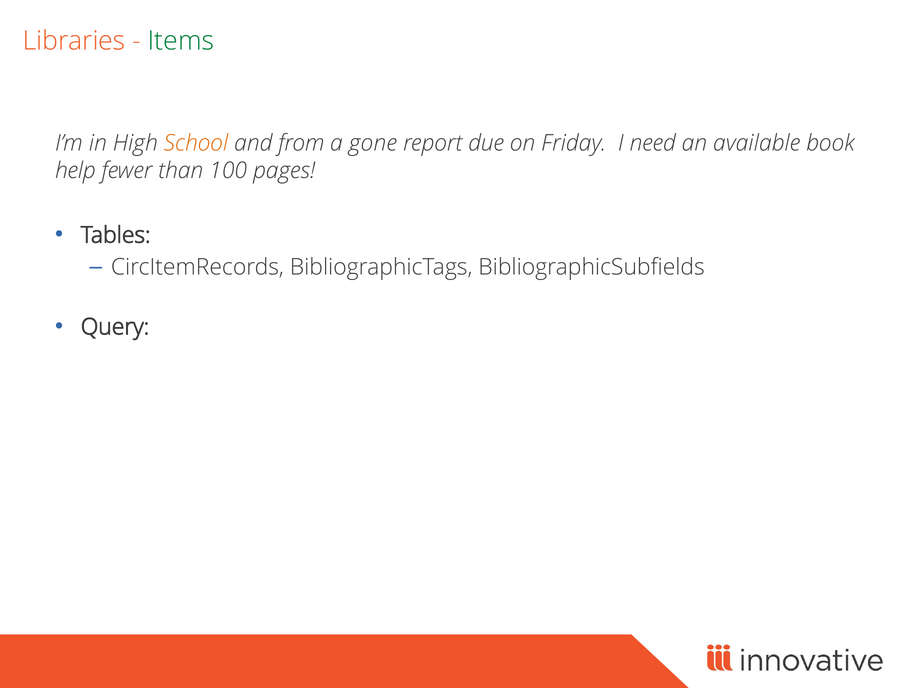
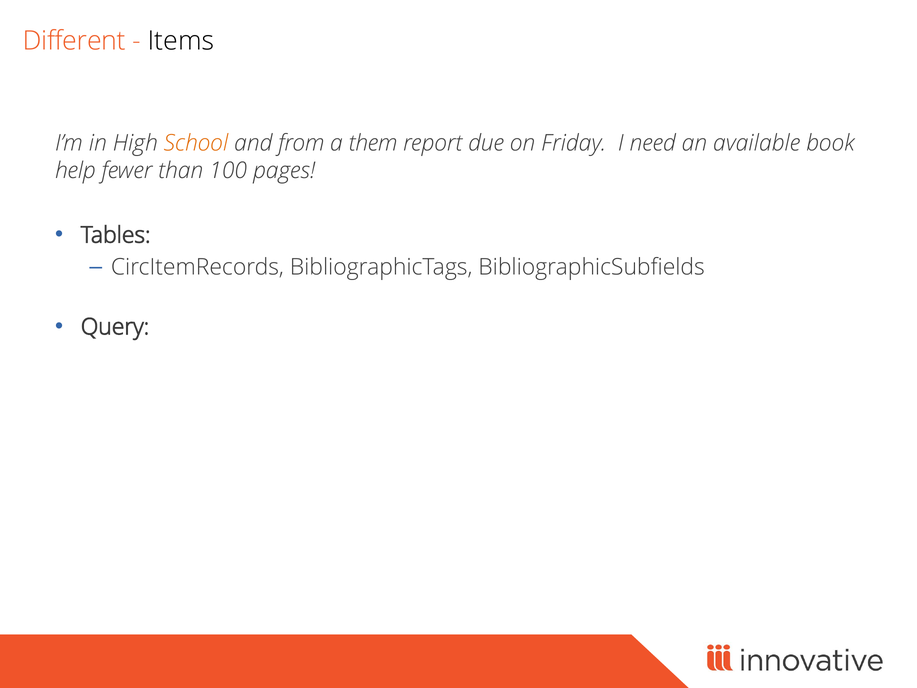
Libraries: Libraries -> Different (74, 41)
Items colour: green -> black (181, 41)
gone: gone -> them (373, 143)
